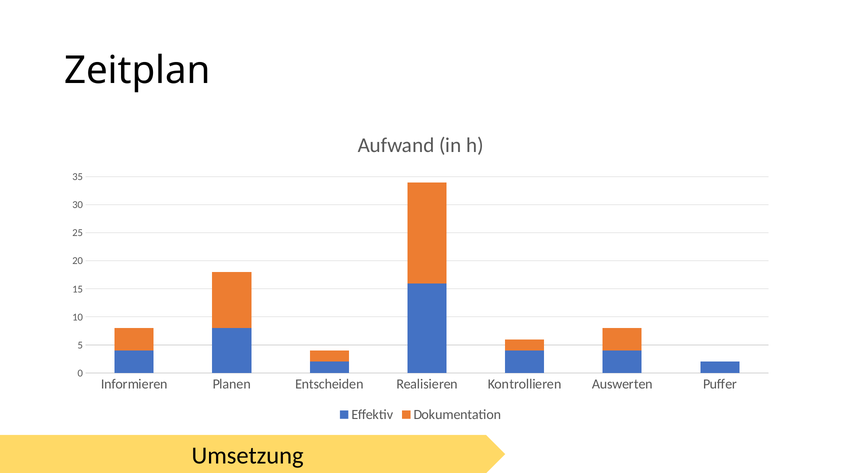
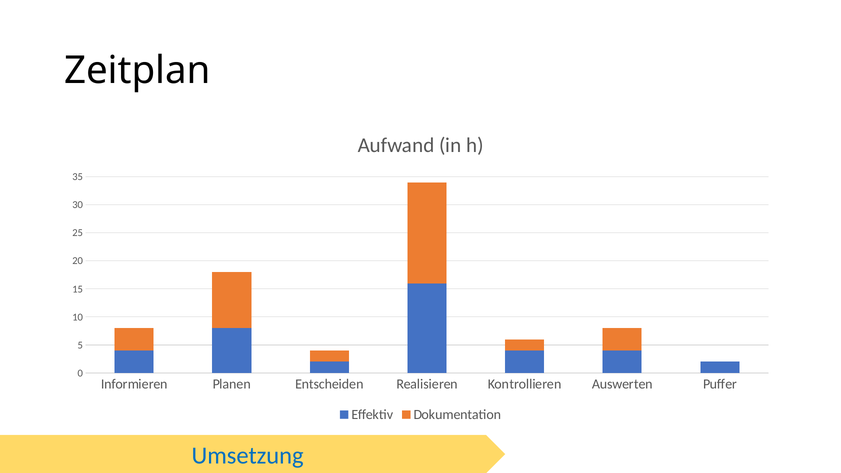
Umsetzung colour: black -> blue (248, 456)
